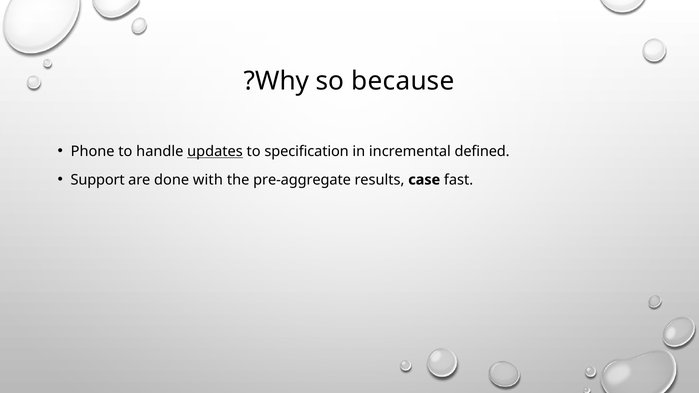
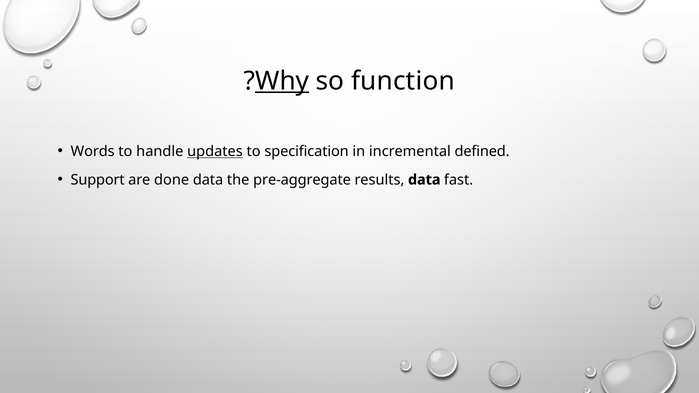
Why underline: none -> present (282, 81)
because: because -> function (403, 81)
Phone: Phone -> Words (93, 152)
done with: with -> data (208, 180)
results case: case -> data (424, 180)
